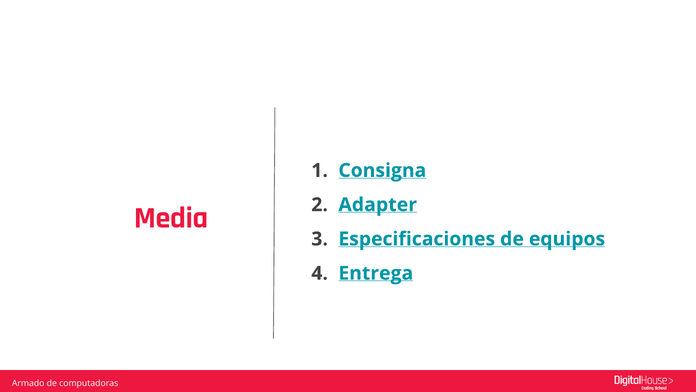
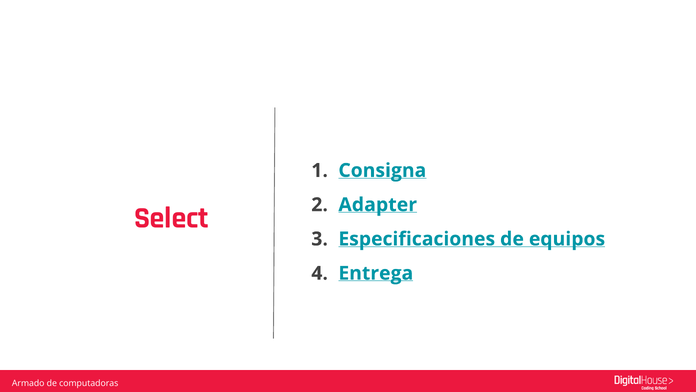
Media: Media -> Select (171, 218)
